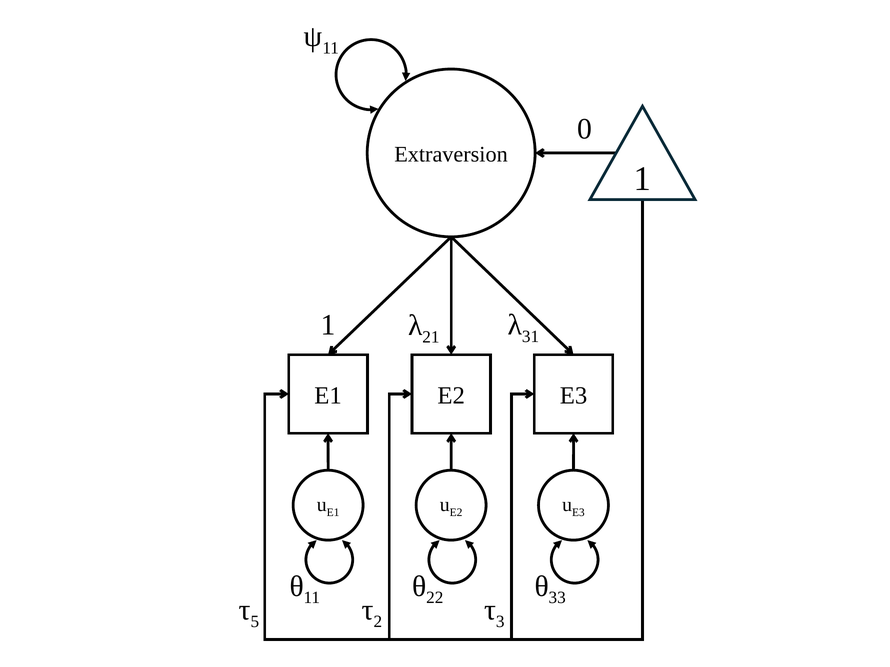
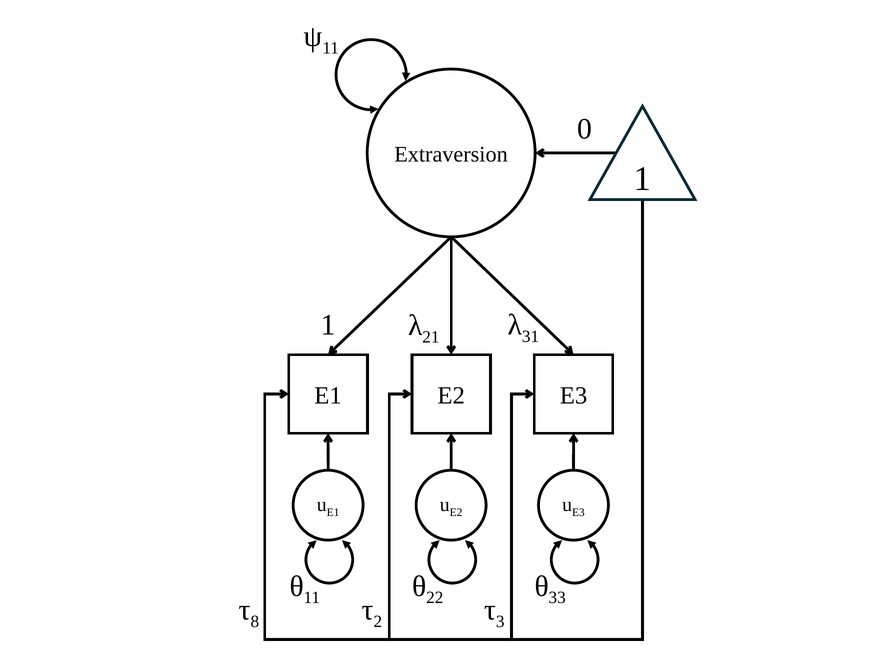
5: 5 -> 8 (255, 622)
